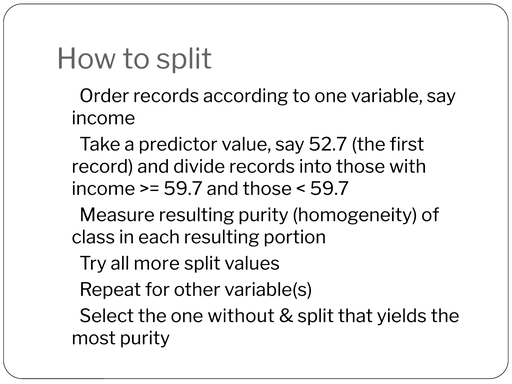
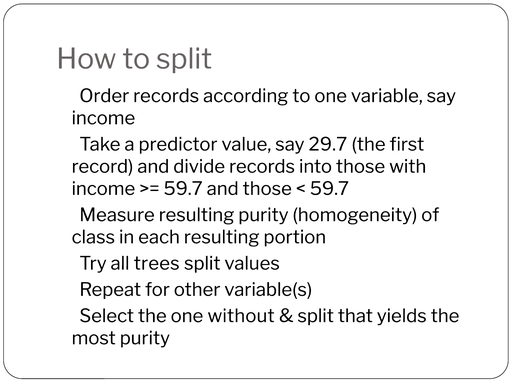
52.7: 52.7 -> 29.7 (328, 144)
more: more -> trees (157, 264)
